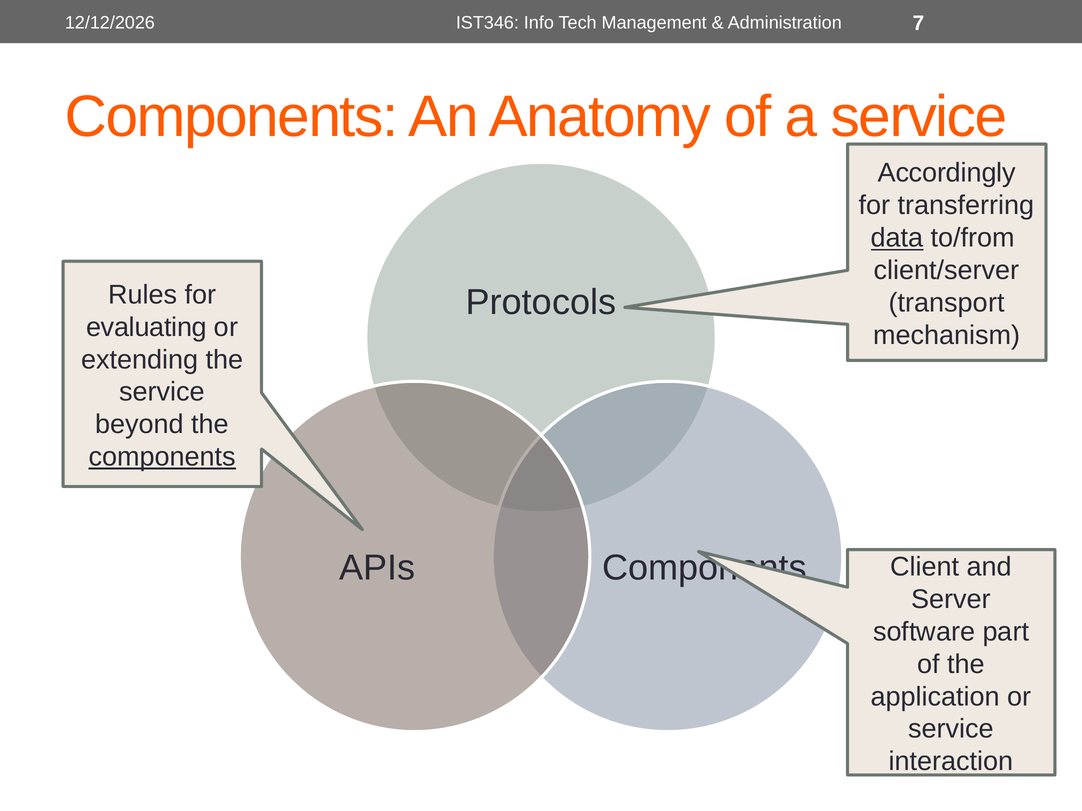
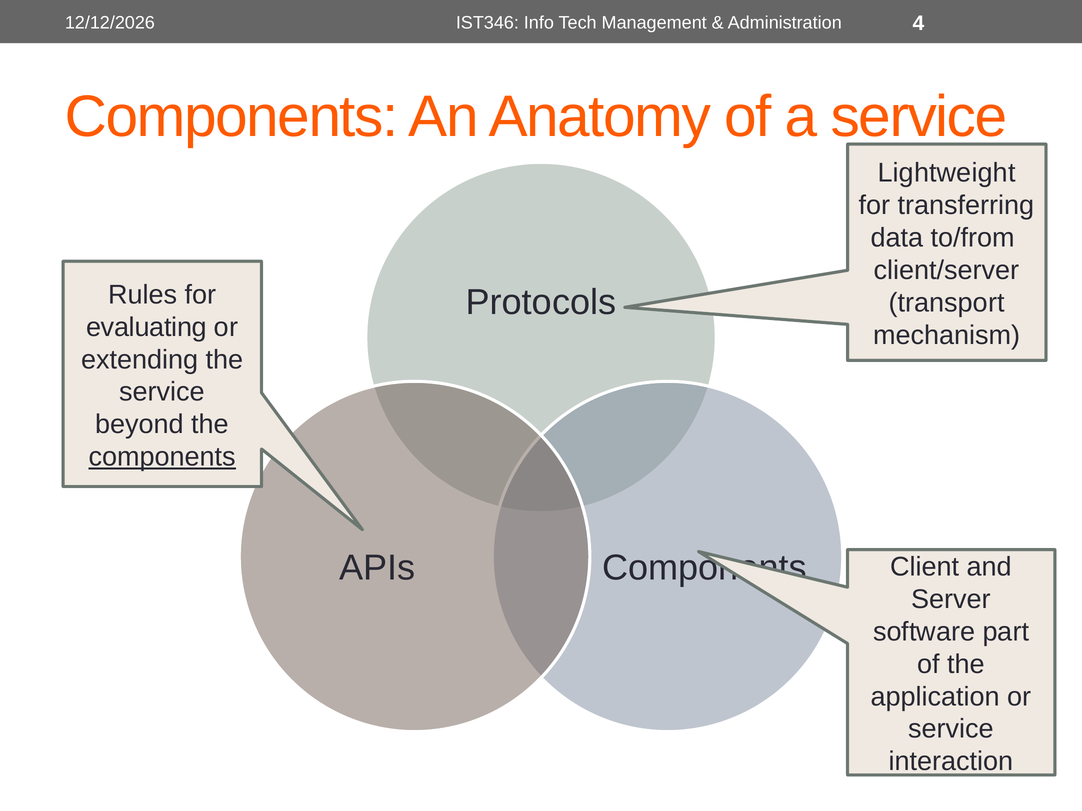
7: 7 -> 4 (918, 23)
Accordingly: Accordingly -> Lightweight (947, 173)
data underline: present -> none (897, 238)
